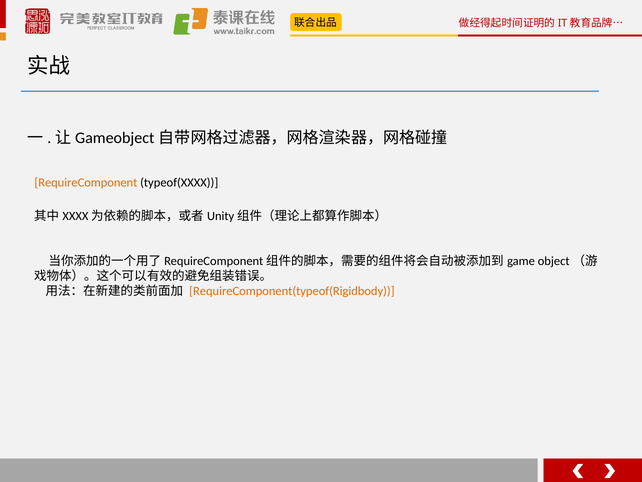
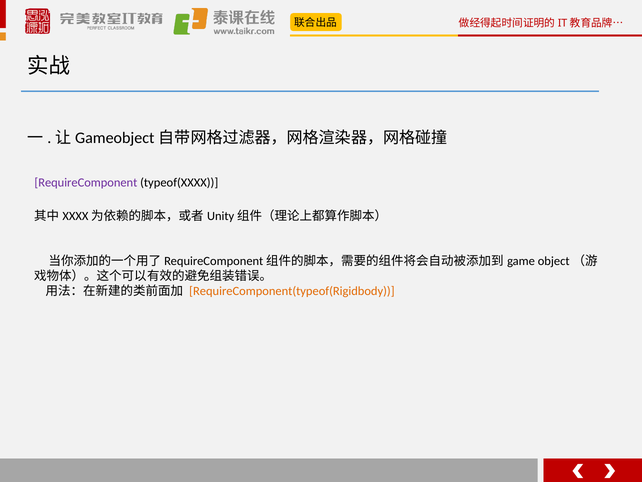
RequireComponent colour: orange -> purple (86, 183)
